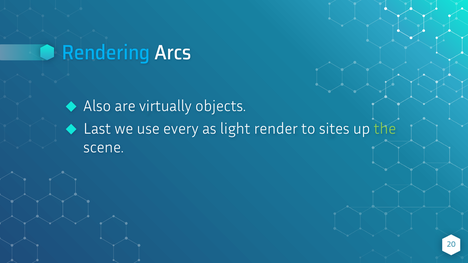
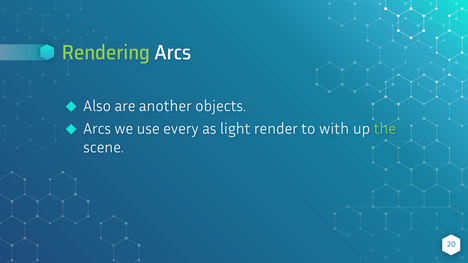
Rendering colour: light blue -> light green (106, 53)
virtually: virtually -> another (165, 106)
Last: Last -> Arcs (97, 129)
sites: sites -> with (334, 129)
